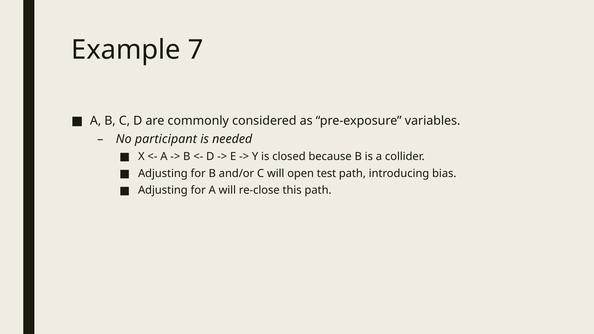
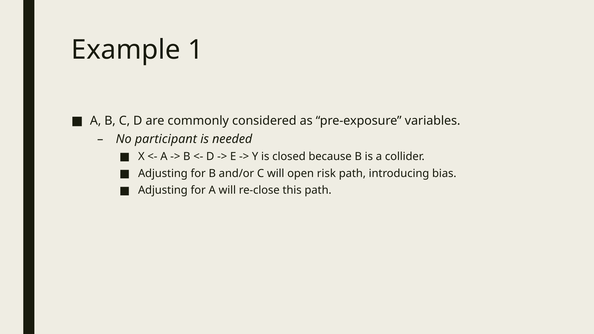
7: 7 -> 1 (196, 50)
test: test -> risk (326, 173)
